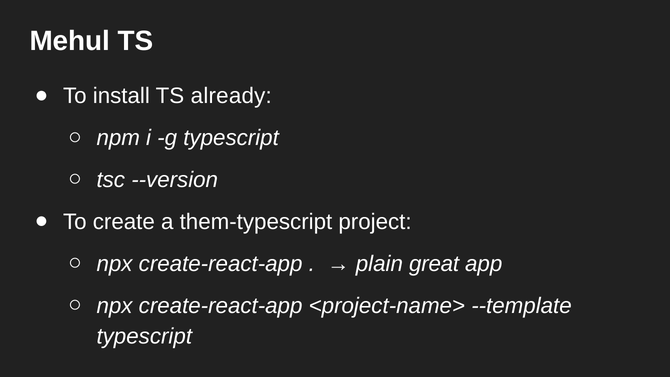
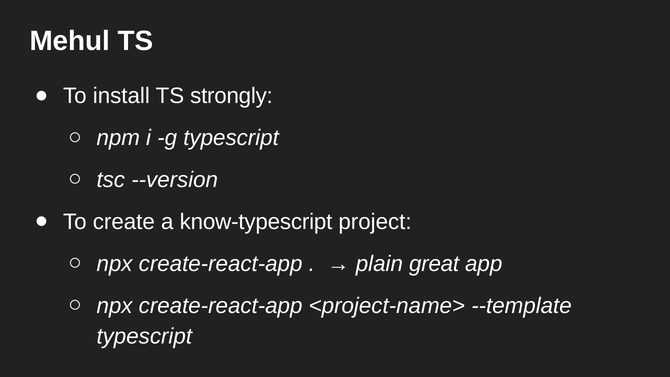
already: already -> strongly (231, 96)
them-typescript: them-typescript -> know-typescript (256, 222)
